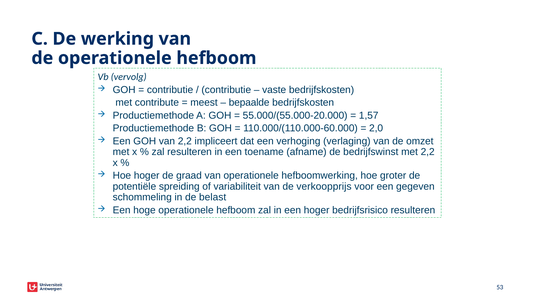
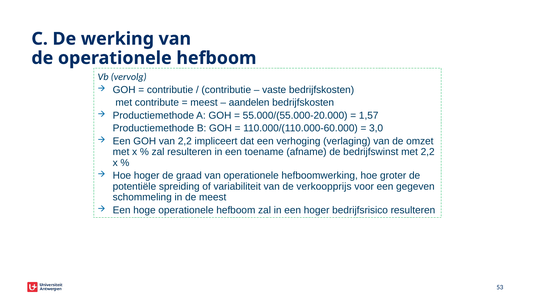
bepaalde: bepaalde -> aandelen (249, 103)
2,0: 2,0 -> 3,0 (376, 128)
de belast: belast -> meest (213, 197)
